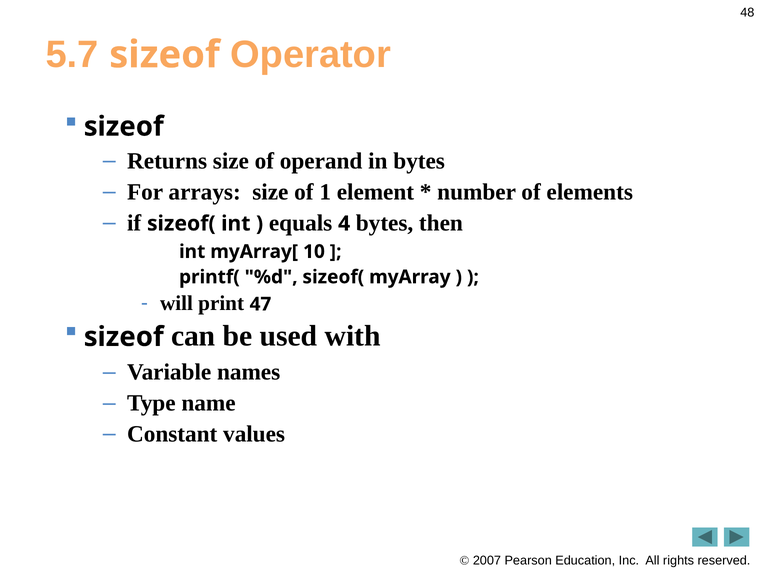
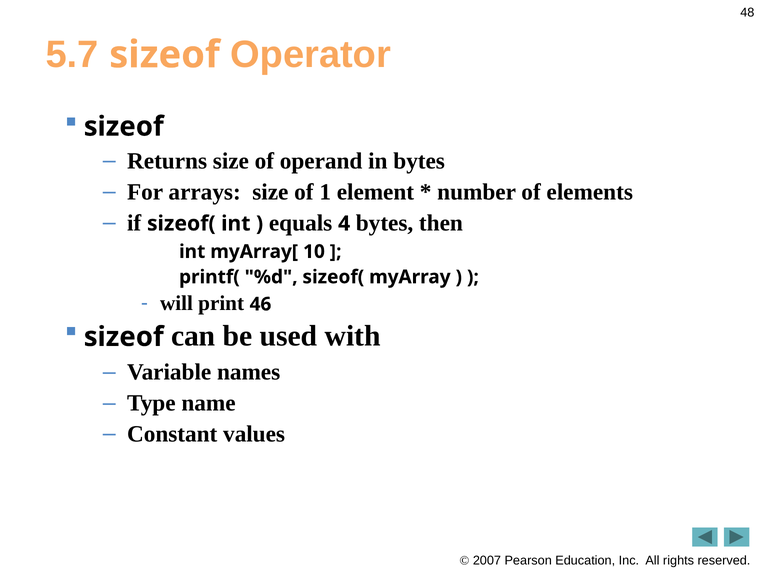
47: 47 -> 46 (260, 304)
